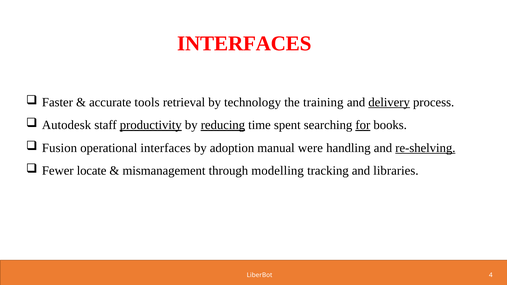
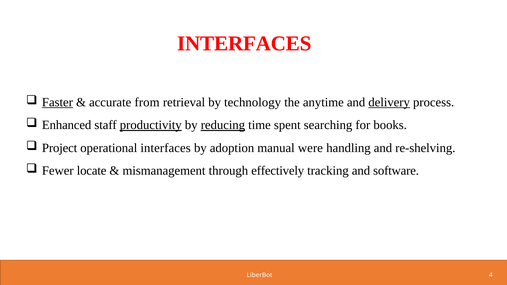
Faster underline: none -> present (57, 102)
tools: tools -> from (147, 102)
training: training -> anytime (323, 102)
Autodesk: Autodesk -> Enhanced (67, 125)
for underline: present -> none (363, 125)
Fusion: Fusion -> Project (60, 148)
re-shelving underline: present -> none (425, 148)
modelling: modelling -> effectively (278, 171)
libraries: libraries -> software (396, 171)
